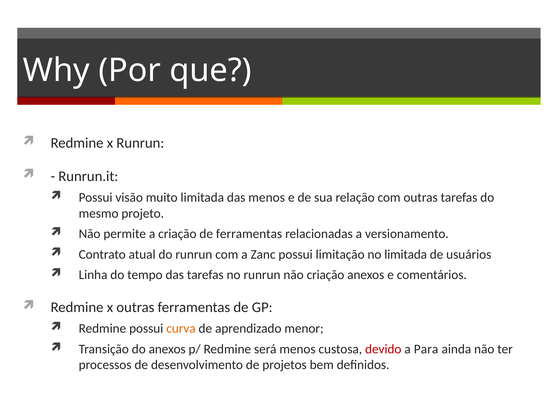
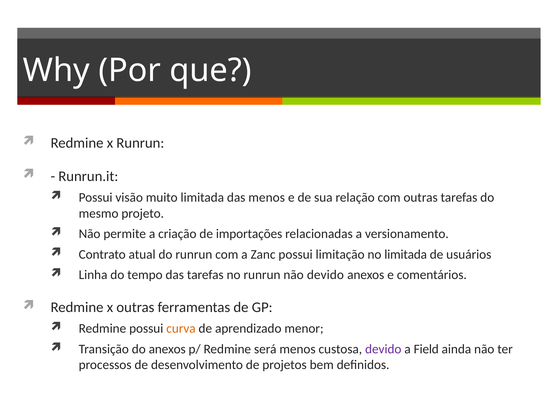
de ferramentas: ferramentas -> importações (249, 234)
não criação: criação -> devido (325, 275)
devido colour: red -> purple (383, 349)
Para: Para -> Field (426, 349)
